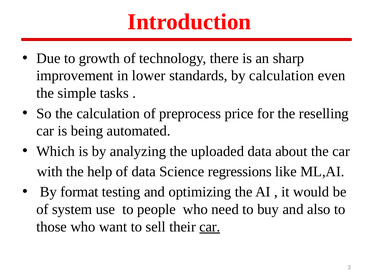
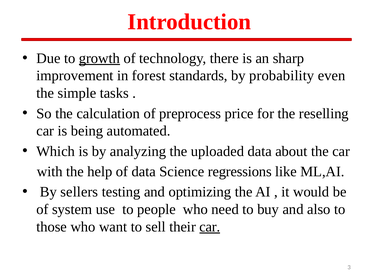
growth underline: none -> present (99, 58)
lower: lower -> forest (149, 76)
by calculation: calculation -> probability (282, 76)
format: format -> sellers (79, 192)
